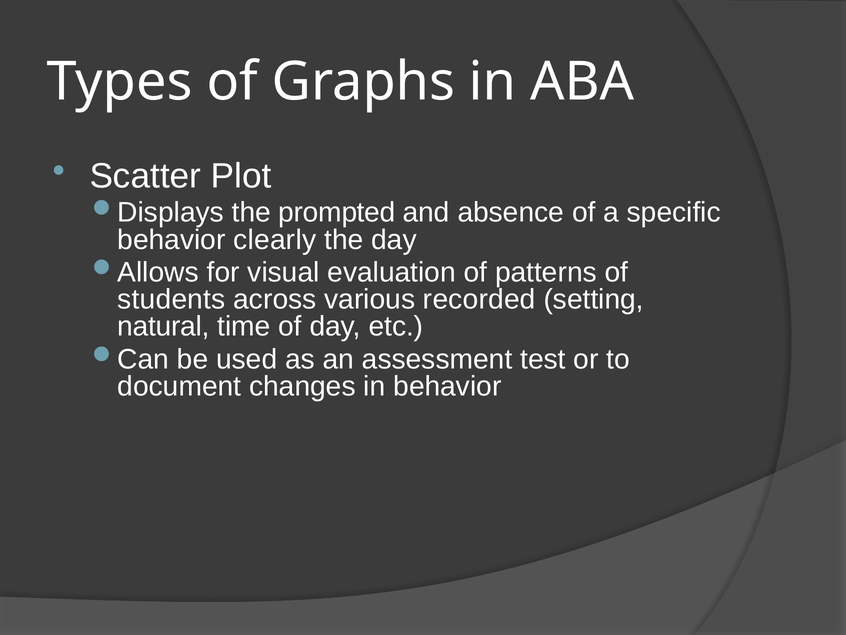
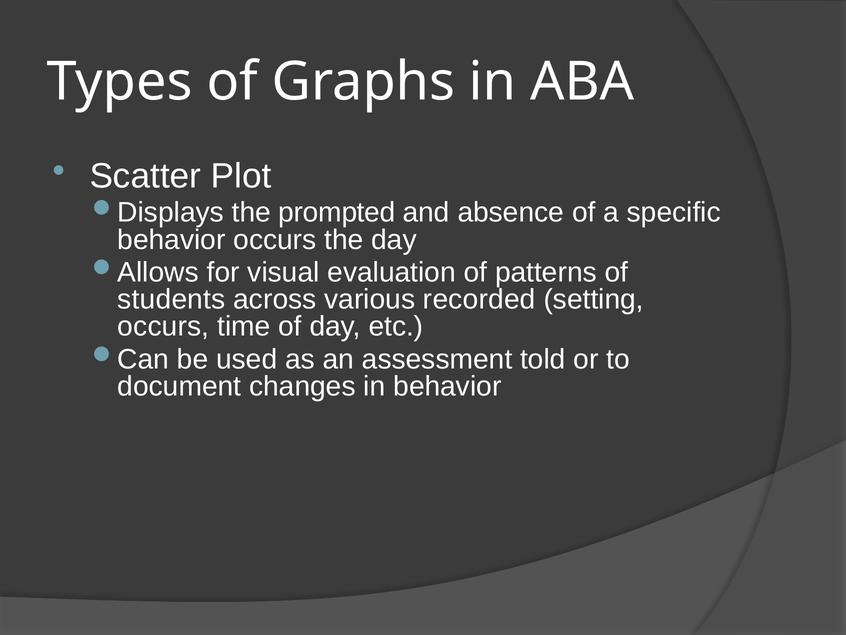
behavior clearly: clearly -> occurs (275, 240)
natural: natural -> occurs (163, 326)
test: test -> told (543, 359)
